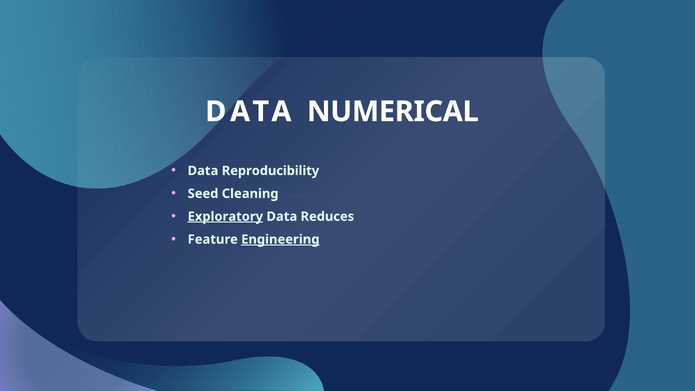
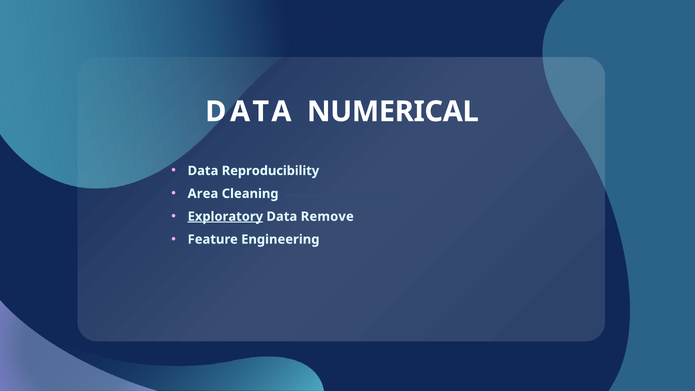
Seed: Seed -> Area (203, 194)
Reduces: Reduces -> Remove (327, 216)
Engineering underline: present -> none (280, 239)
